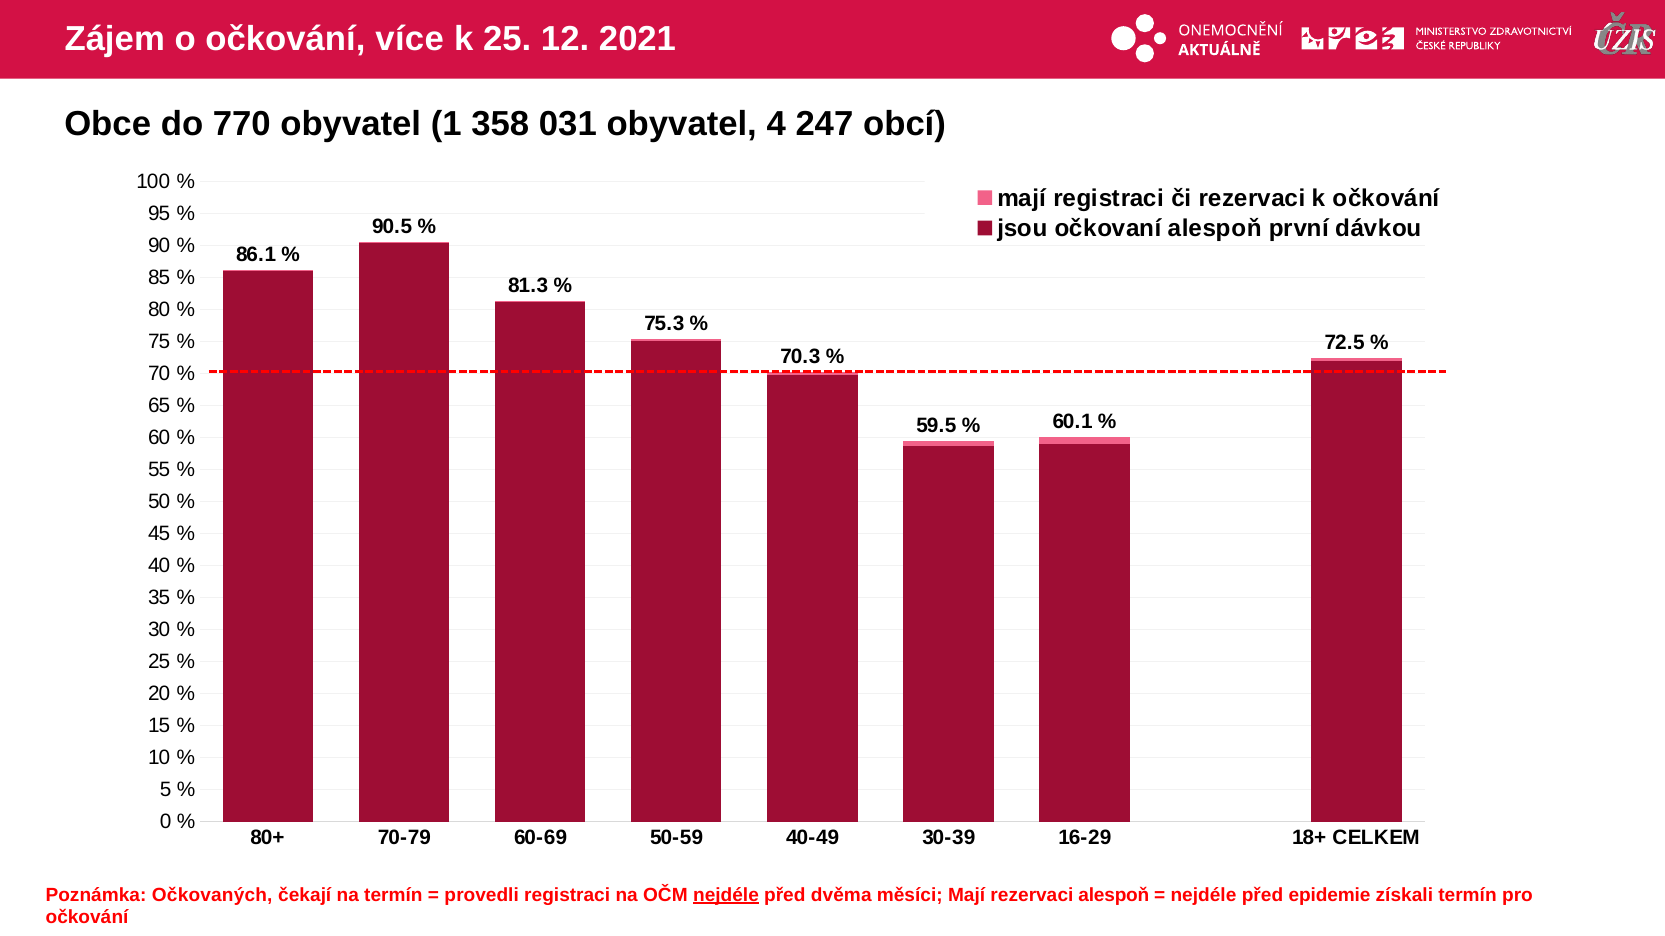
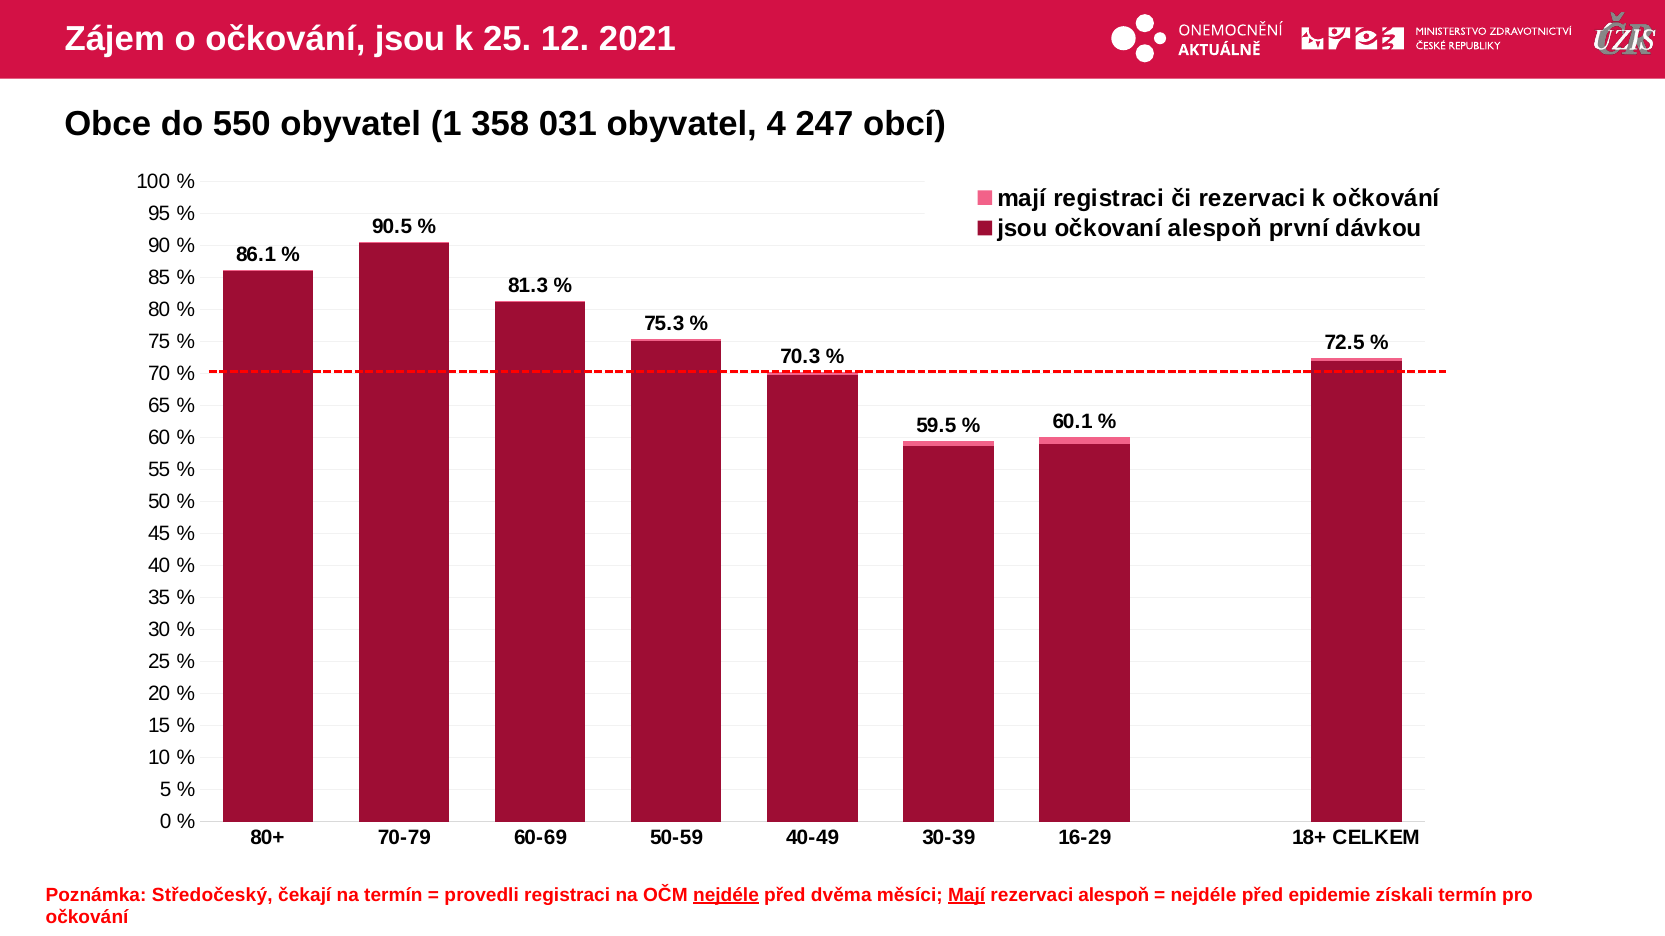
o očkování více: více -> jsou (410, 39)
770: 770 -> 550 (242, 124)
Očkovaných: Očkovaných -> Středočeský (212, 895)
Mají underline: none -> present (967, 895)
